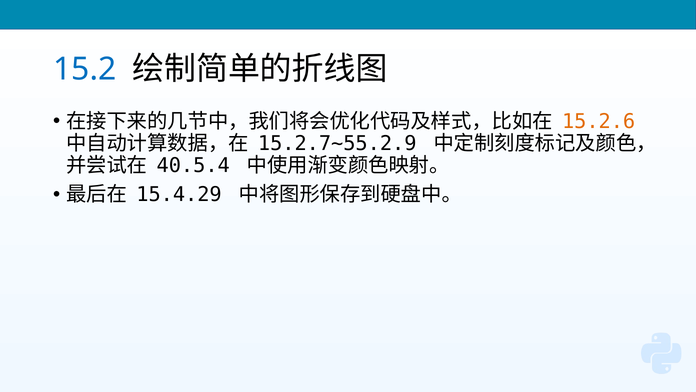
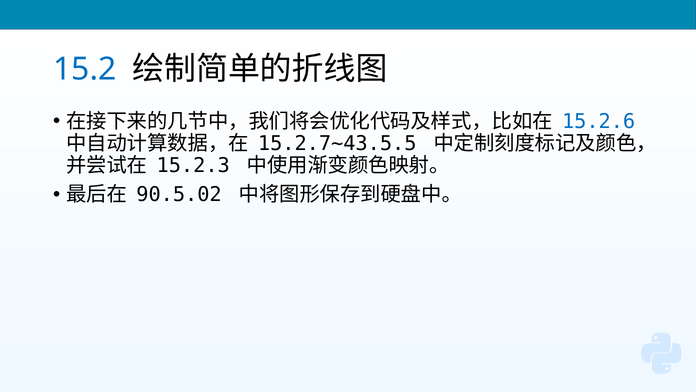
15.2.6 colour: orange -> blue (599, 121)
15.2.7~55.2.9: 15.2.7~55.2.9 -> 15.2.7~43.5.5 (337, 143)
40.5.4: 40.5.4 -> 15.2.3 (193, 165)
15.4.29: 15.4.29 -> 90.5.02 (179, 194)
